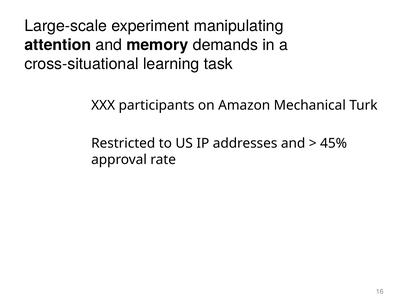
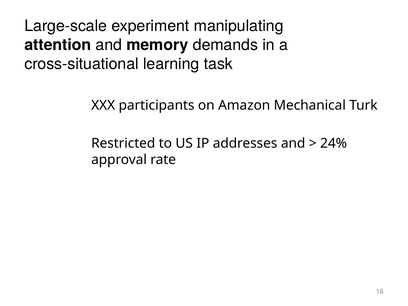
45%: 45% -> 24% (334, 143)
